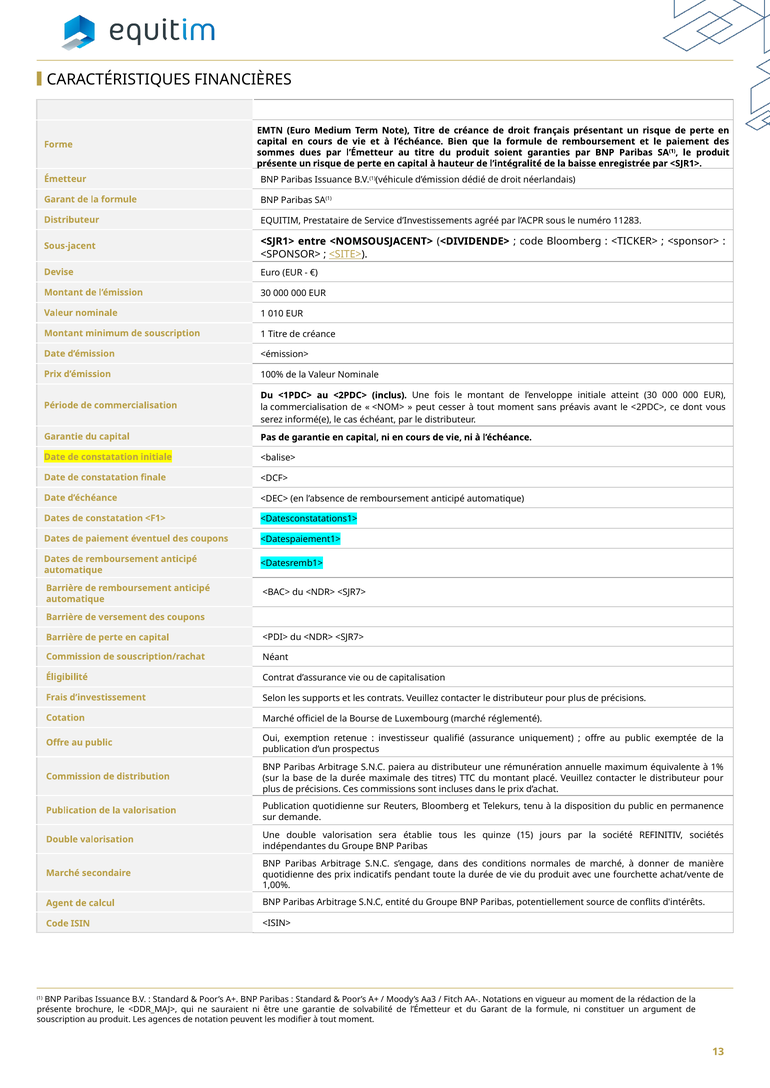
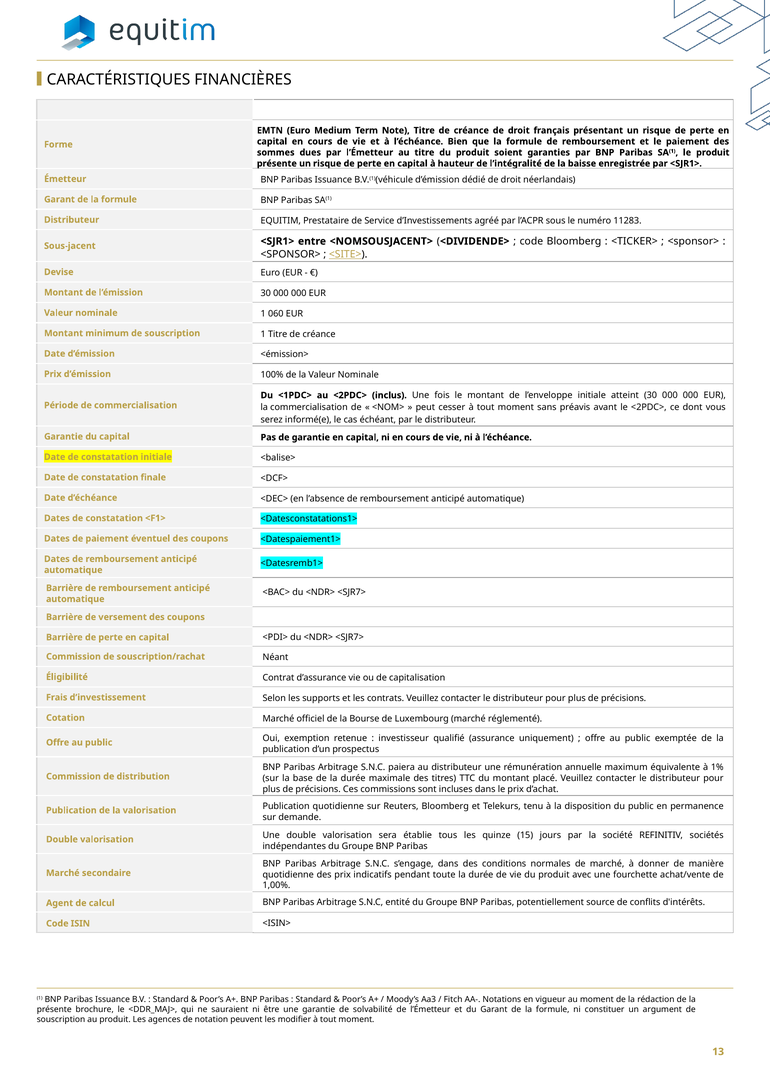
010: 010 -> 060 (276, 314)
